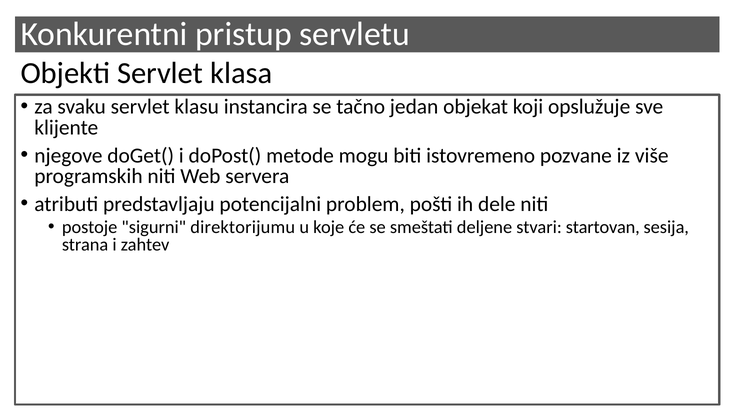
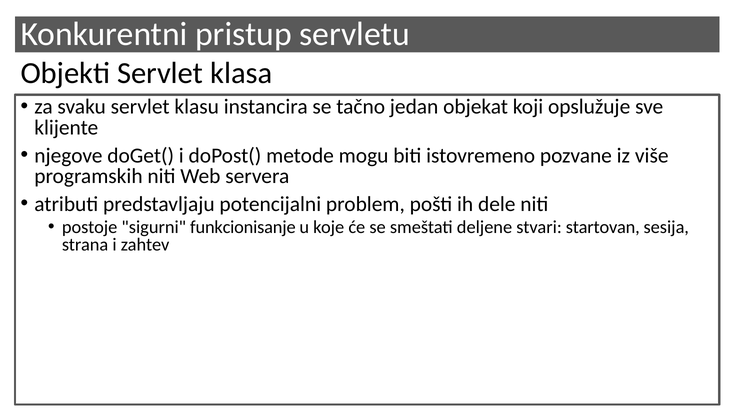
direktorijumu: direktorijumu -> funkcionisanje (243, 228)
